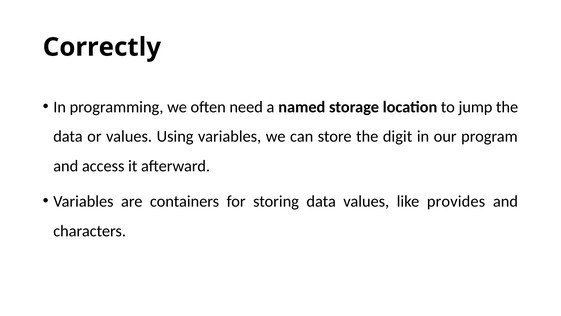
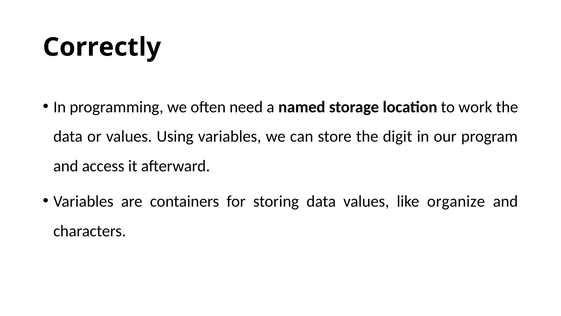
jump: jump -> work (475, 107)
provides: provides -> organize (456, 201)
